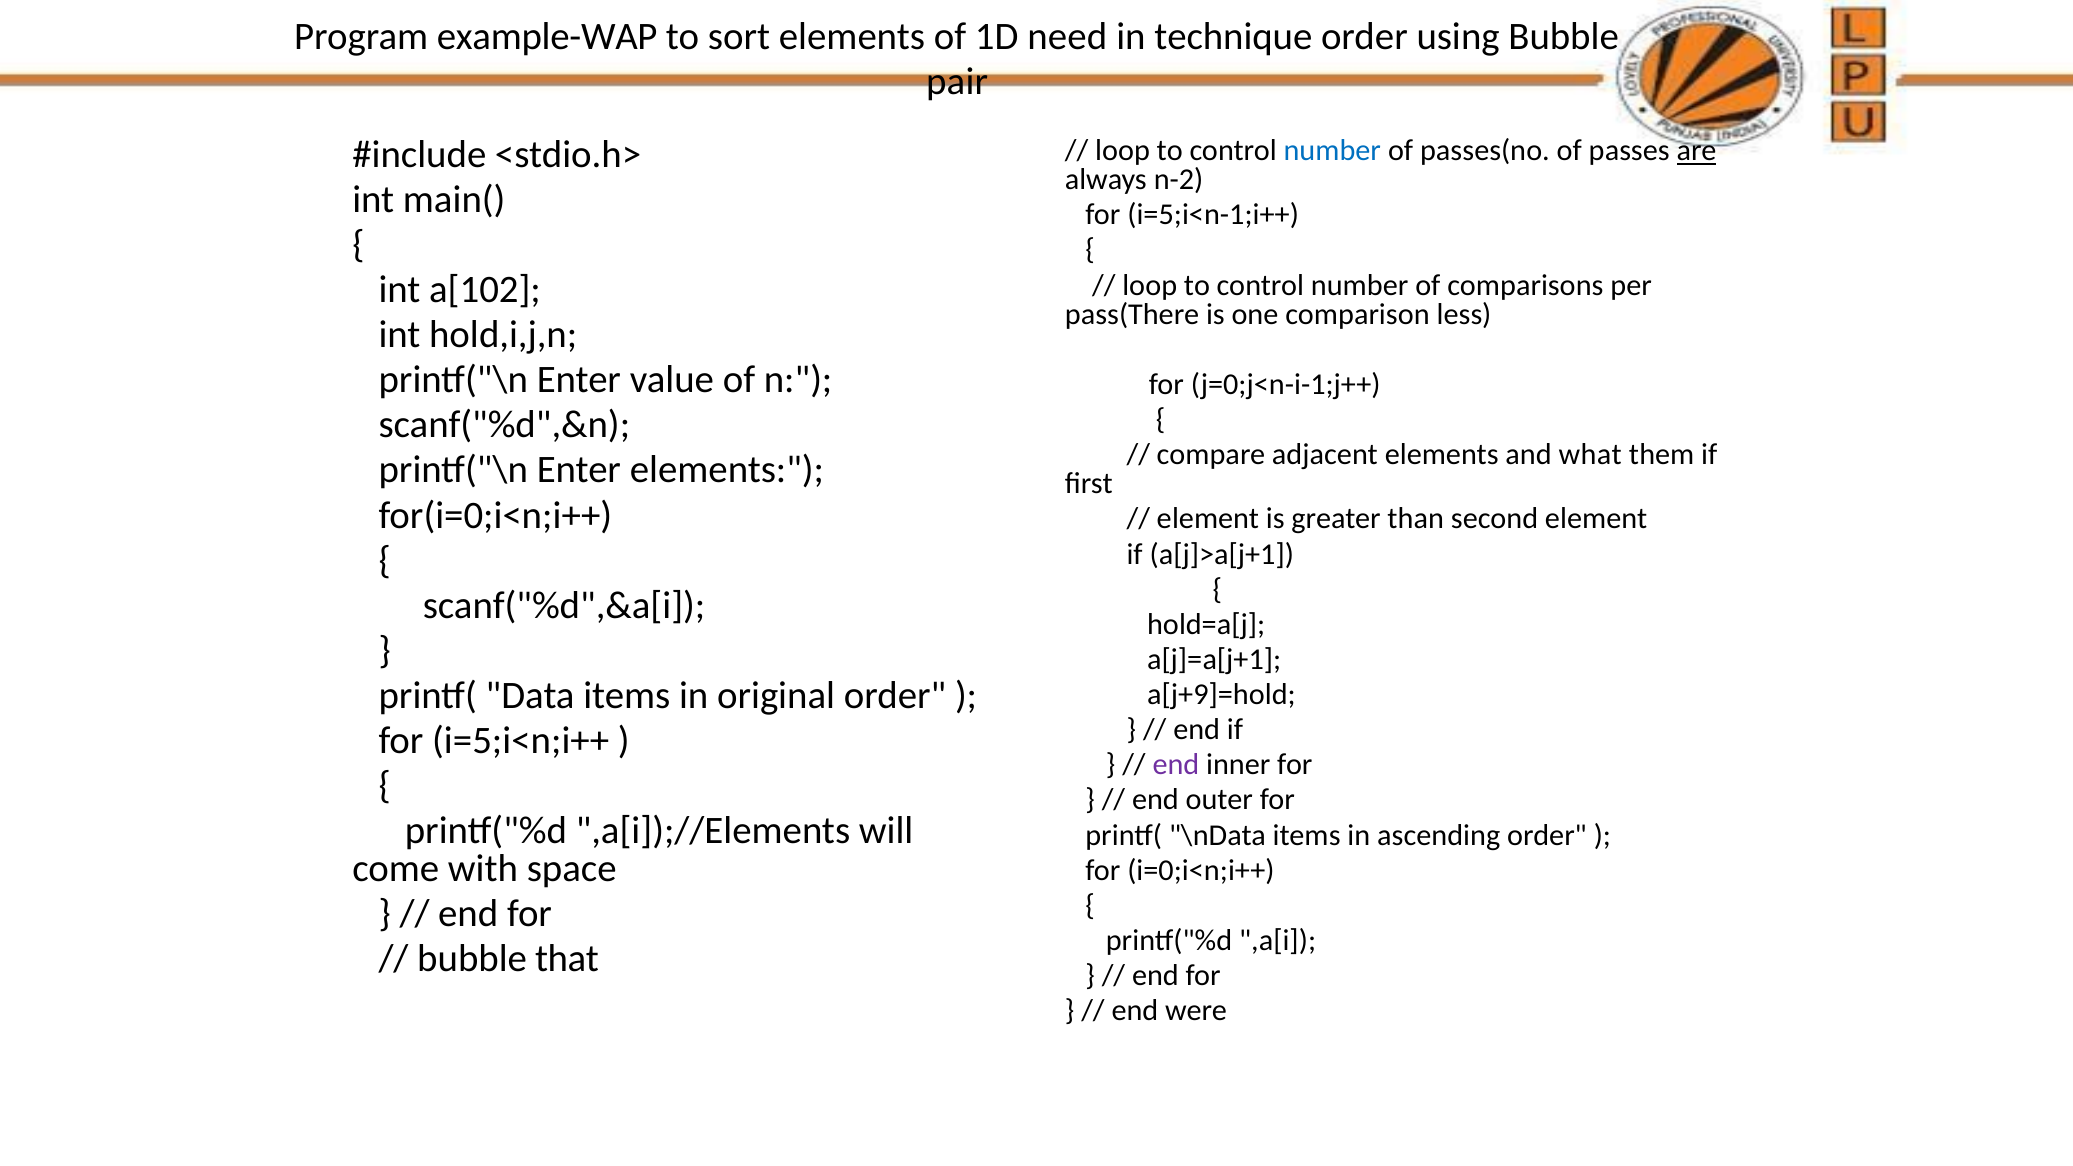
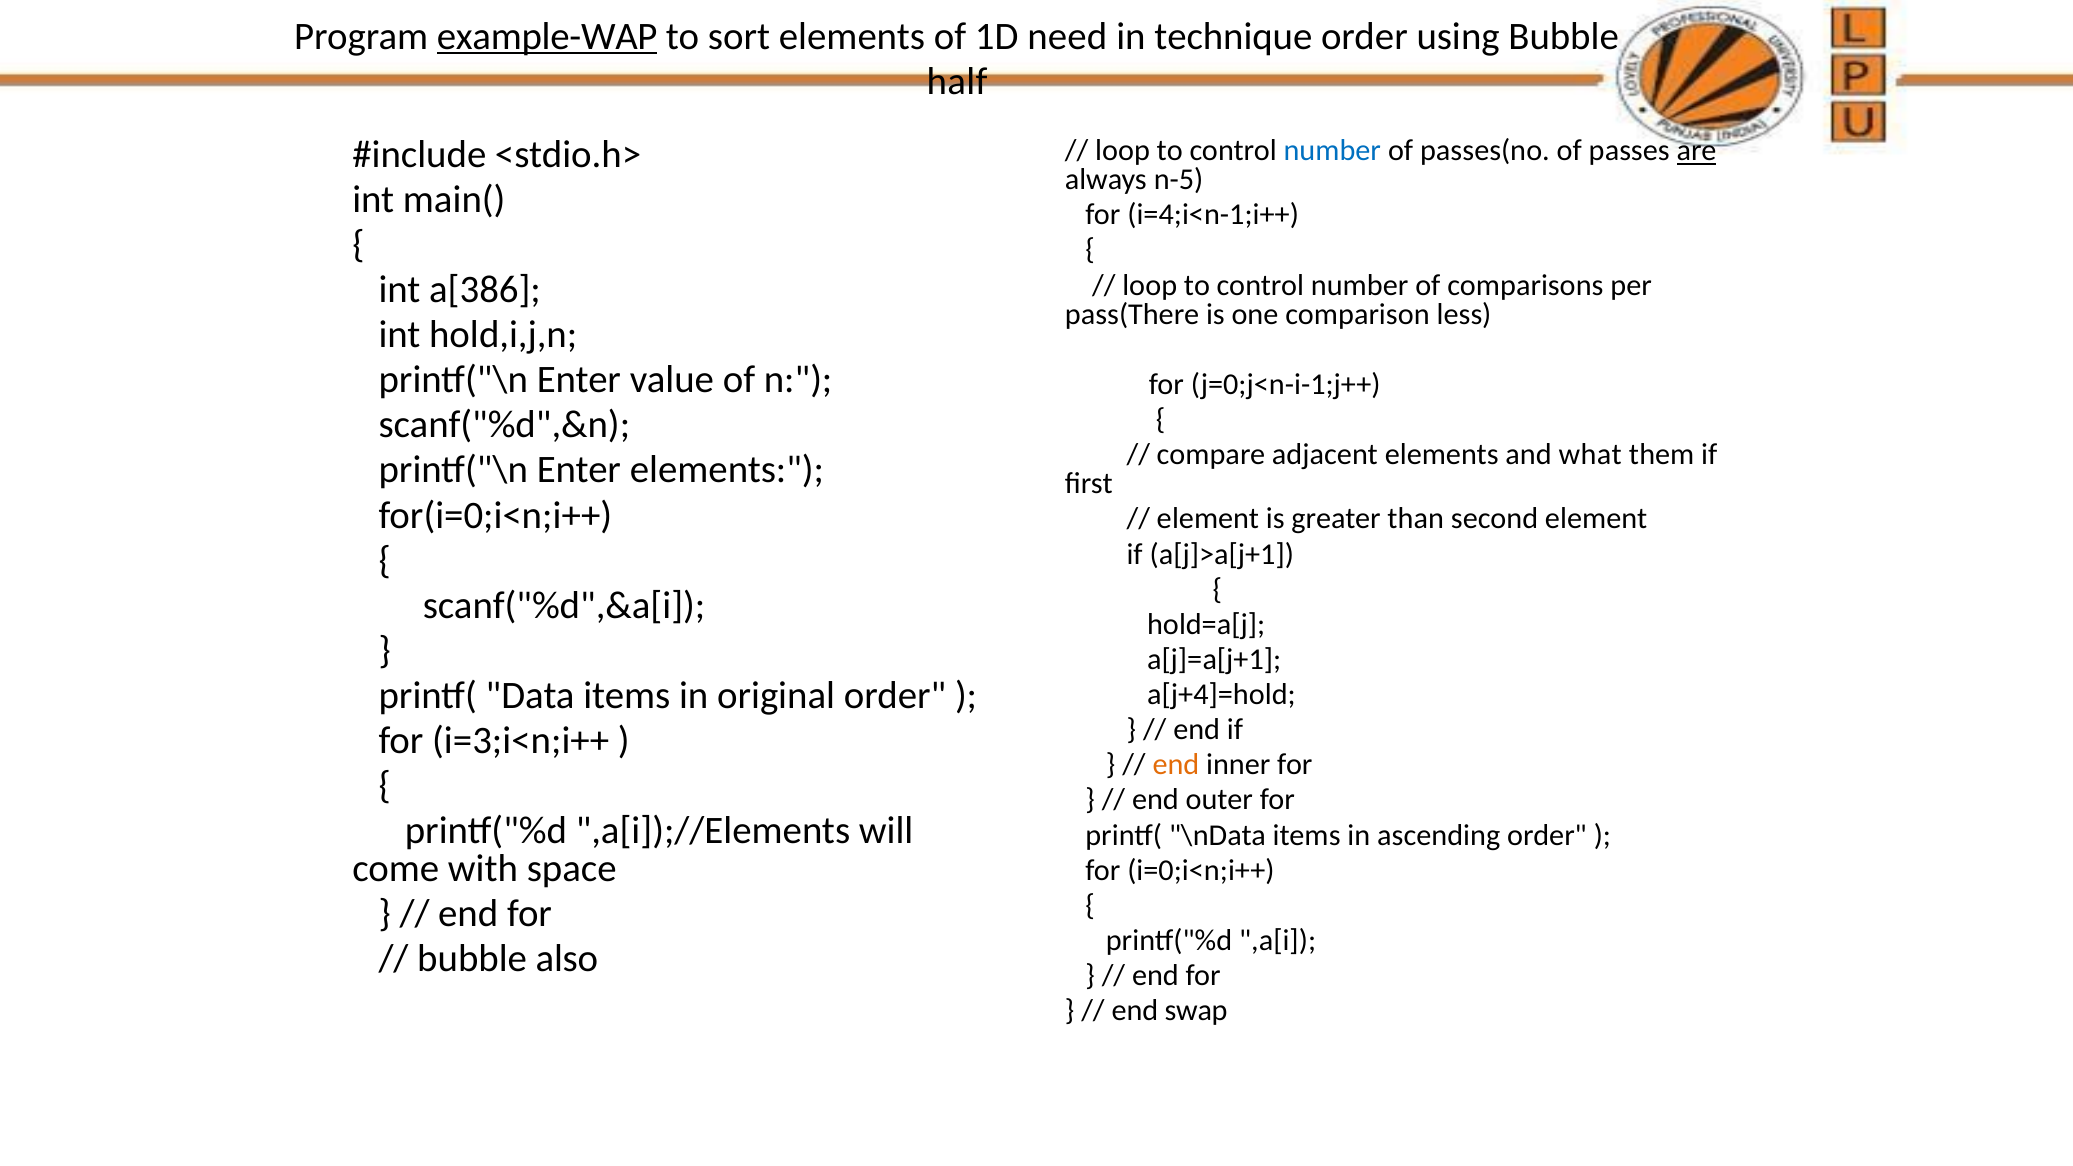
example-WAP underline: none -> present (547, 36)
pair: pair -> half (957, 82)
n-2: n-2 -> n-5 (1179, 180)
i=5;i<n-1;i++: i=5;i<n-1;i++ -> i=4;i<n-1;i++ (1213, 215)
a[102: a[102 -> a[386 (485, 290)
a[j+9]=hold: a[j+9]=hold -> a[j+4]=hold (1221, 695)
i=5;i<n;i++: i=5;i<n;i++ -> i=3;i<n;i++ (521, 741)
end colour: purple -> orange (1176, 765)
that: that -> also (567, 959)
were: were -> swap (1196, 1011)
